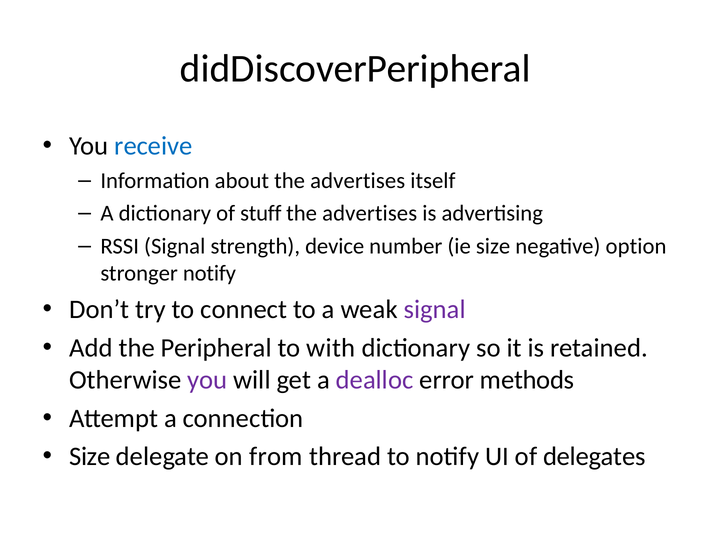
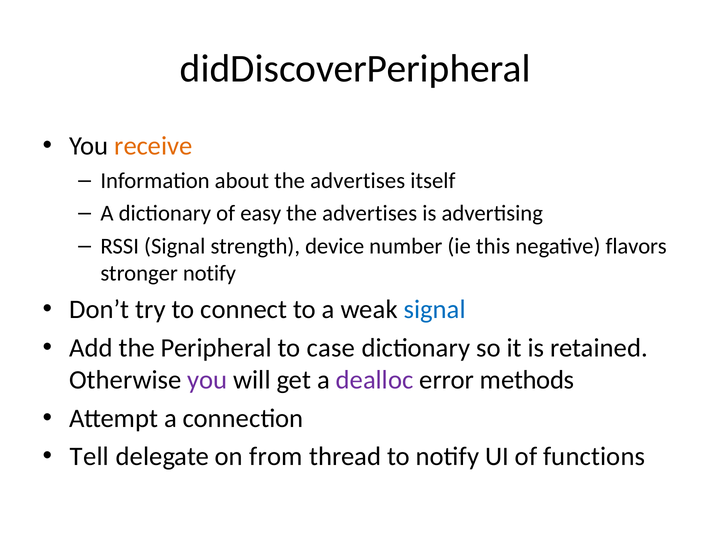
receive colour: blue -> orange (153, 146)
stuff: stuff -> easy (261, 214)
ie size: size -> this (493, 246)
option: option -> flavors (636, 246)
signal colour: purple -> blue (435, 310)
with: with -> case (331, 348)
Size: Size -> Tell (89, 457)
delegates: delegates -> functions (594, 457)
